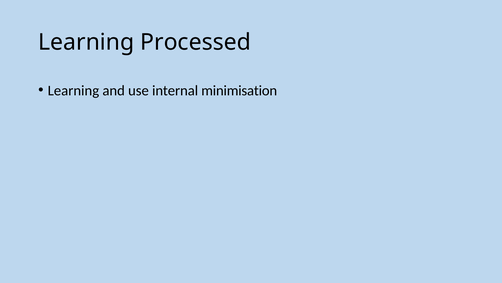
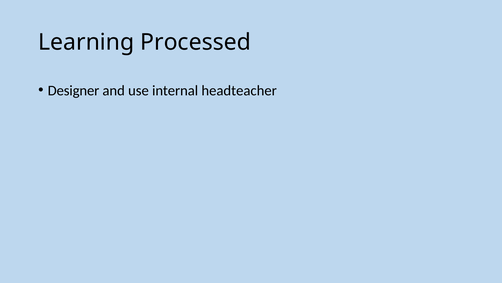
Learning: Learning -> Designer (74, 90)
minimisation: minimisation -> headteacher (239, 90)
